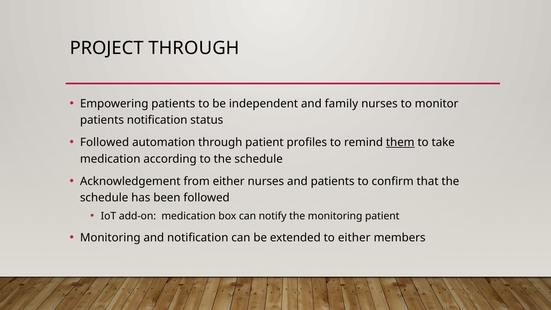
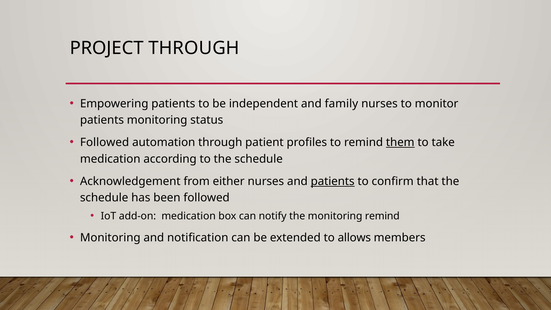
patients notification: notification -> monitoring (157, 120)
patients underline: none -> present (333, 181)
monitoring patient: patient -> remind (382, 216)
to either: either -> allows (354, 238)
